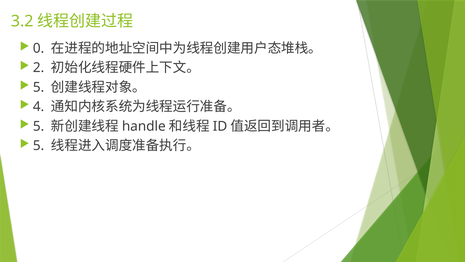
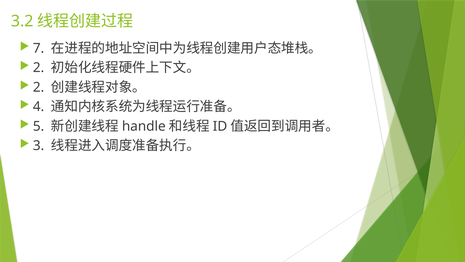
0: 0 -> 7 (39, 48)
5: 5 -> 2 (39, 87)
5: 5 -> 3 (39, 145)
